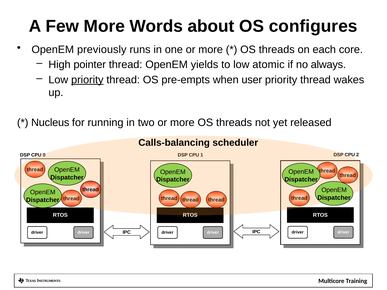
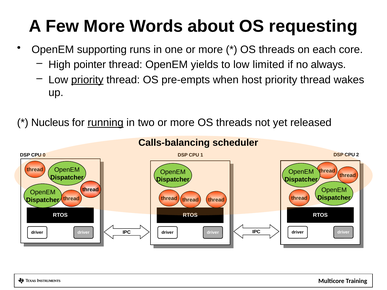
configures: configures -> requesting (313, 26)
previously: previously -> supporting (102, 50)
atomic: atomic -> limited (268, 65)
user: user -> host (252, 80)
running underline: none -> present (106, 123)
